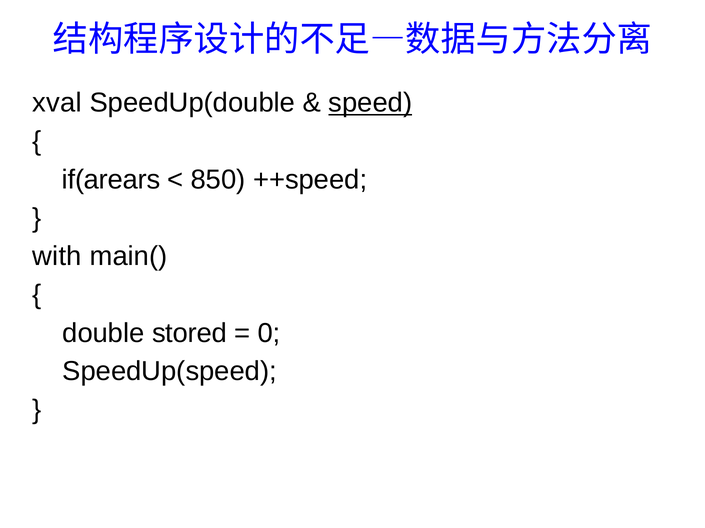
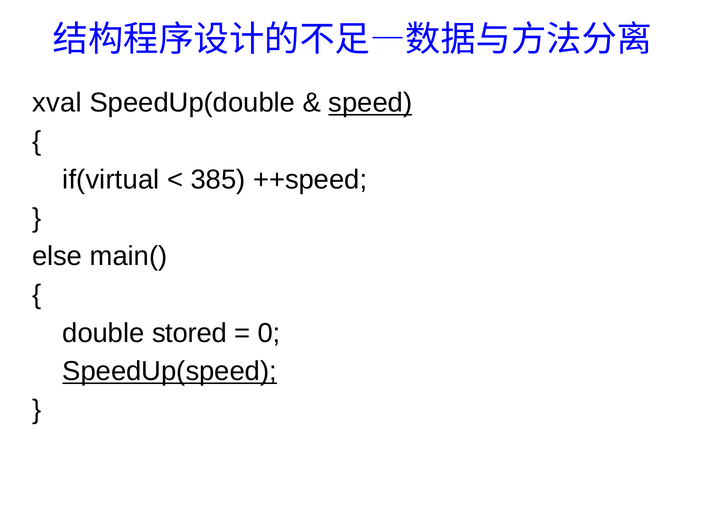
if(arears: if(arears -> if(virtual (111, 180)
850: 850 -> 385 (218, 180)
with: with -> else (57, 257)
SpeedUp(speed underline: none -> present (170, 372)
